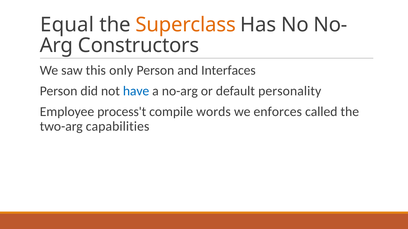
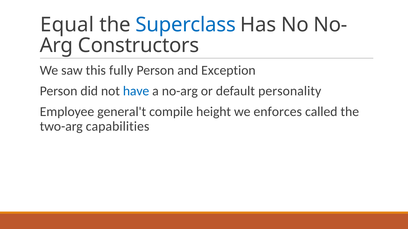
Superclass colour: orange -> blue (186, 25)
only: only -> fully (121, 71)
Interfaces: Interfaces -> Exception (228, 71)
process't: process't -> general't (122, 112)
words: words -> height (214, 112)
